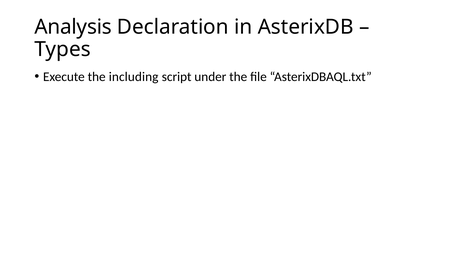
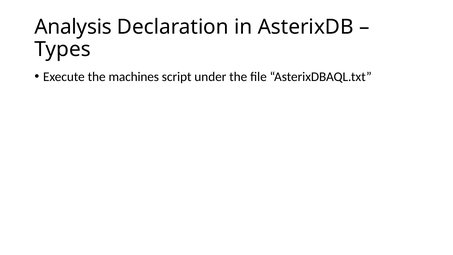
including: including -> machines (134, 77)
